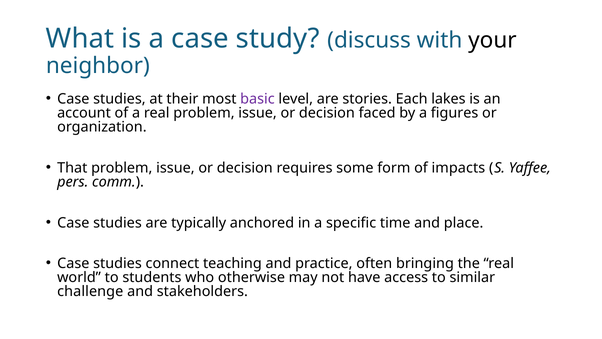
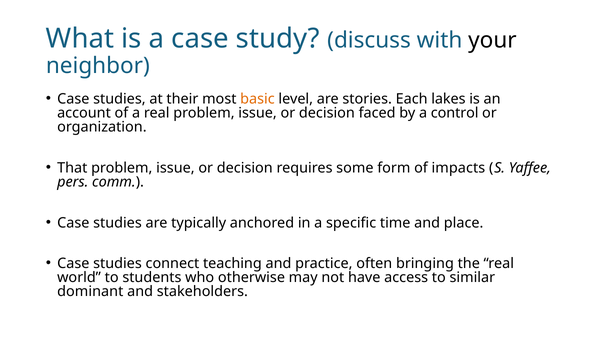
basic colour: purple -> orange (257, 99)
figures: figures -> control (455, 113)
challenge: challenge -> dominant (90, 291)
